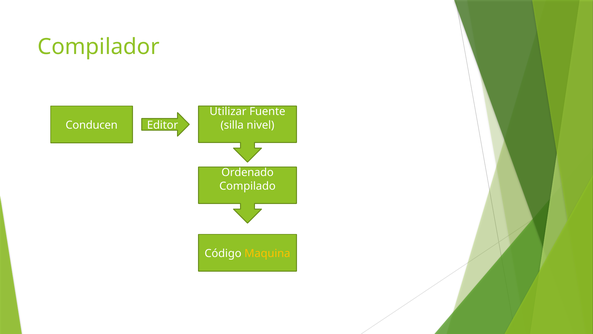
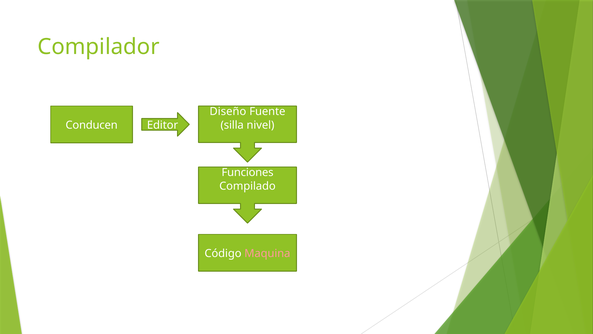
Utilizar: Utilizar -> Diseño (228, 112)
Ordenado: Ordenado -> Funciones (248, 172)
Maquina colour: yellow -> pink (267, 253)
